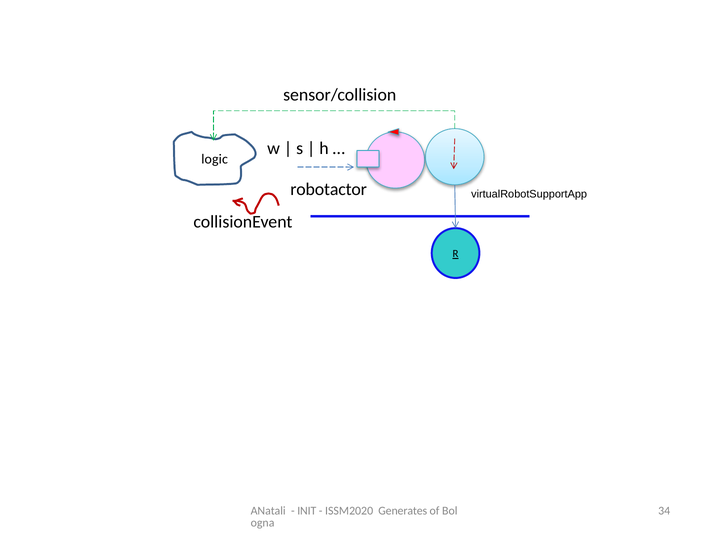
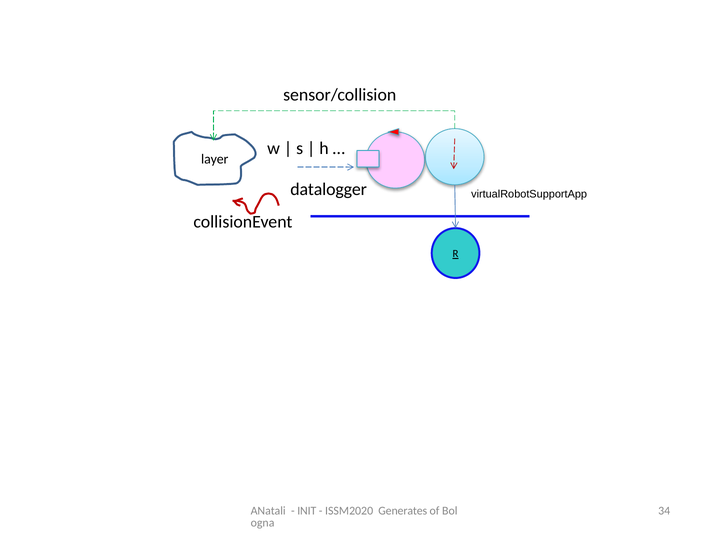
logic: logic -> layer (215, 159)
robotactor: robotactor -> datalogger (329, 189)
